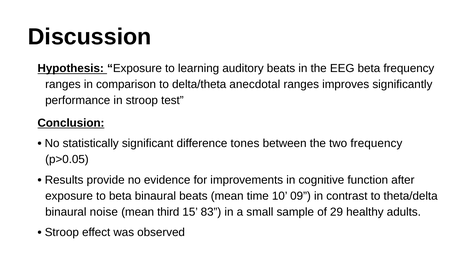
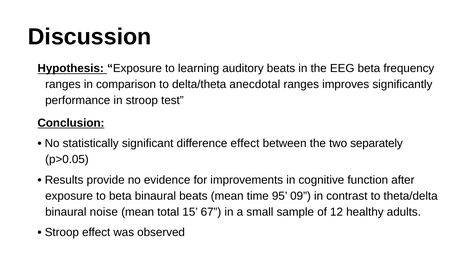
difference tones: tones -> effect (245, 143)
two frequency: frequency -> separately (377, 143)
10: 10 -> 95 (280, 196)
third: third -> total (168, 212)
83: 83 -> 67 (211, 212)
29: 29 -> 12 (337, 212)
